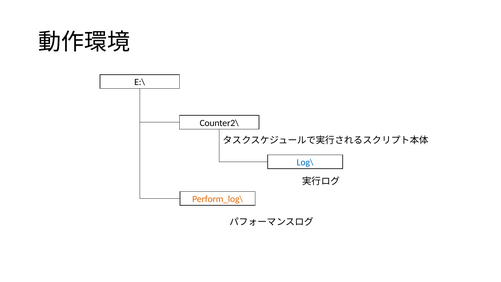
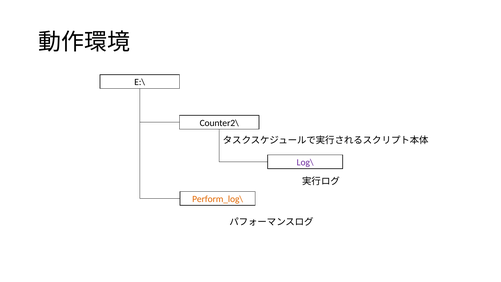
Log\ colour: blue -> purple (305, 162)
